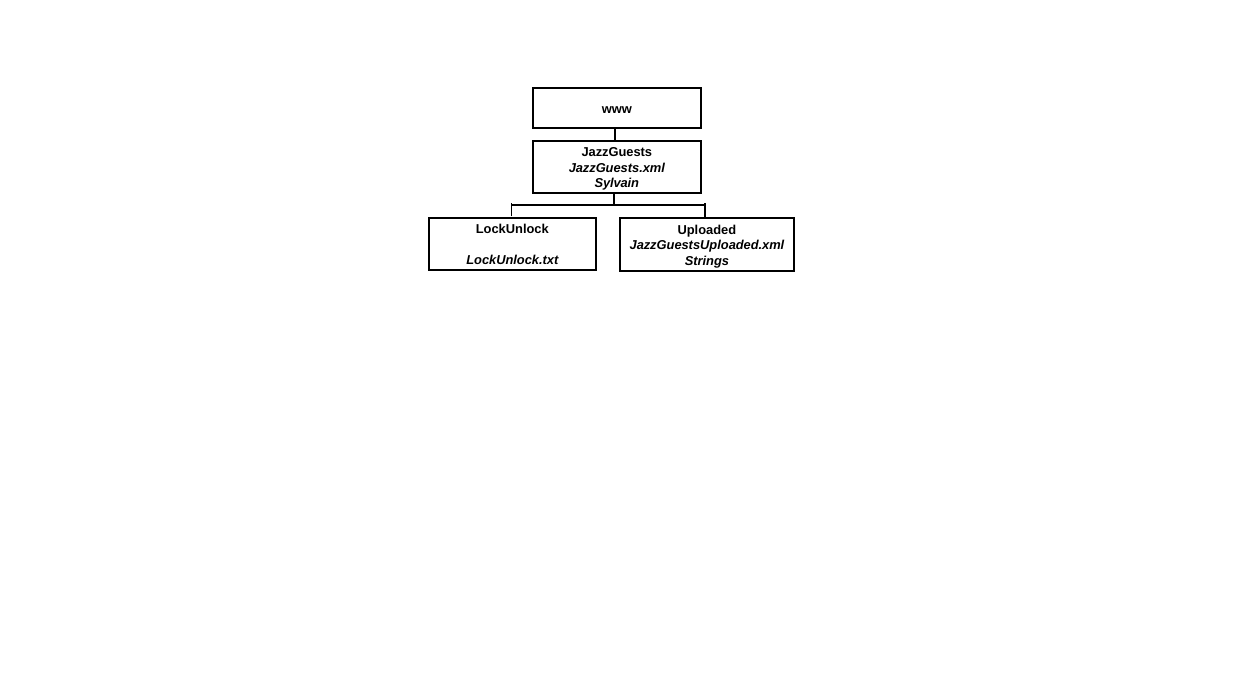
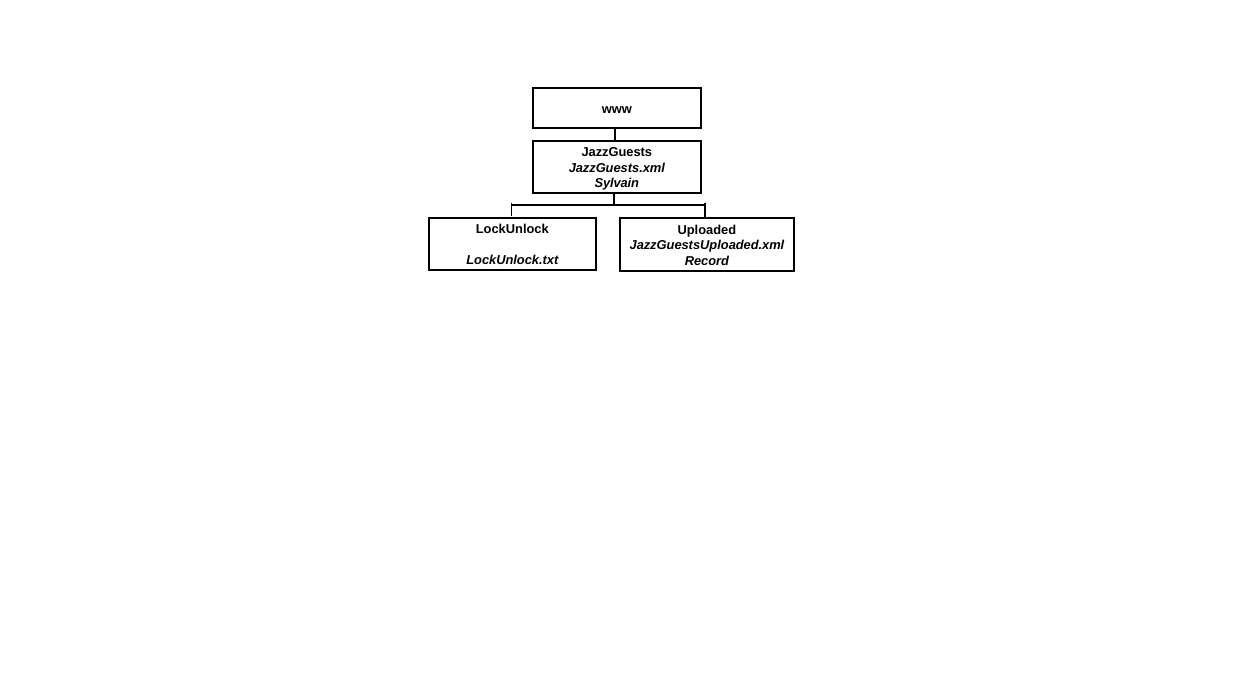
Strings: Strings -> Record (707, 261)
